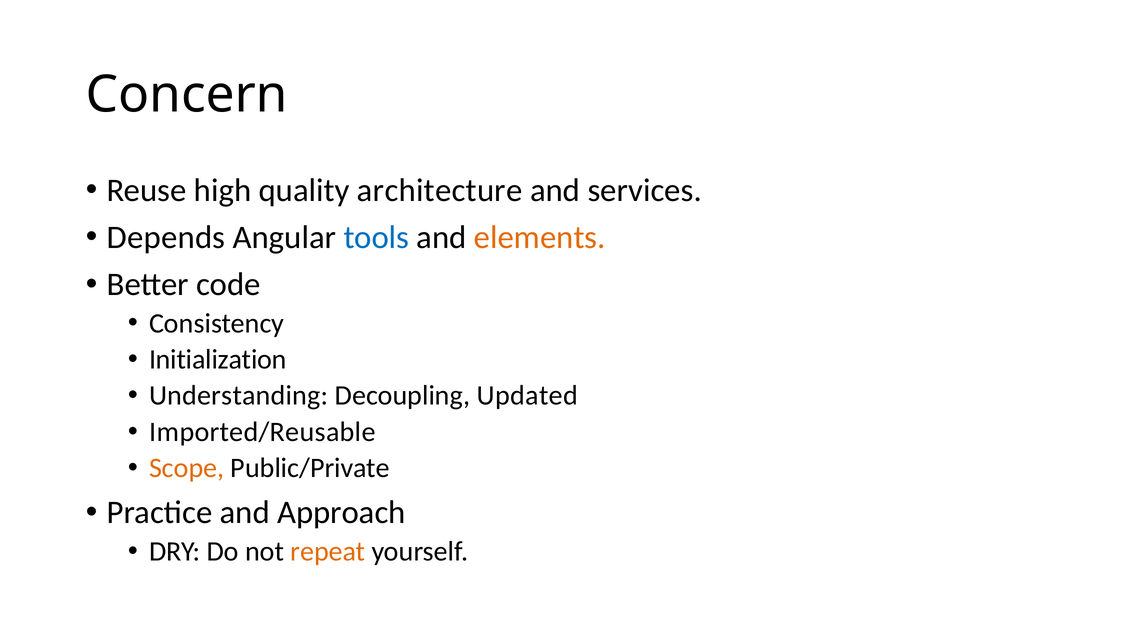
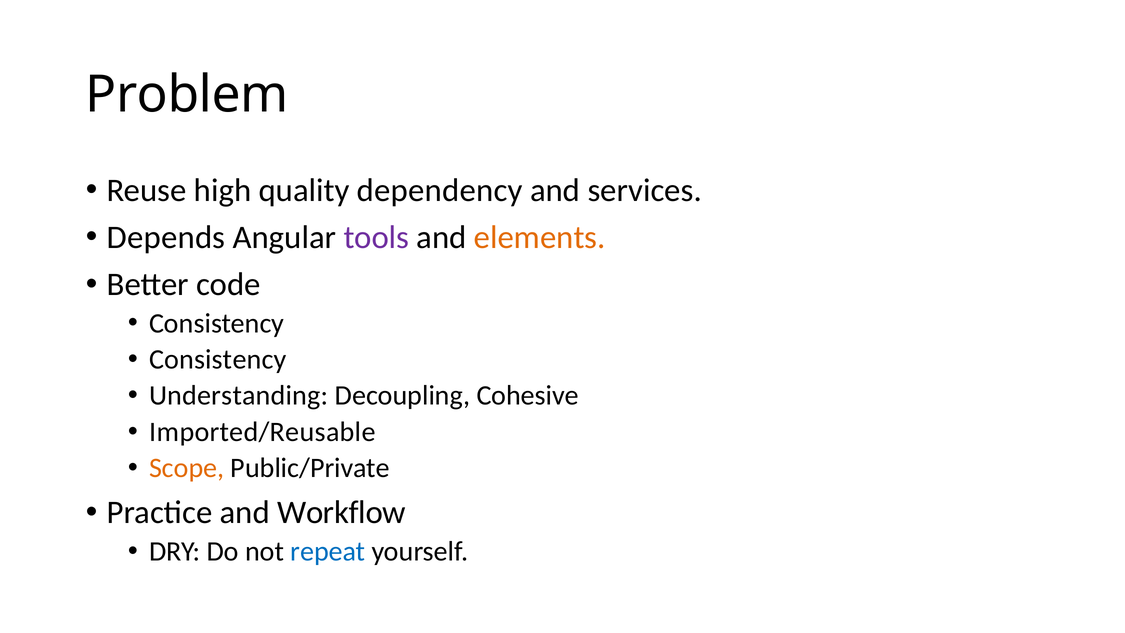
Concern: Concern -> Problem (187, 95)
architecture: architecture -> dependency (440, 190)
tools colour: blue -> purple (376, 237)
Initialization: Initialization -> Consistency (218, 359)
Updated: Updated -> Cohesive (528, 396)
Approach: Approach -> Workflow (342, 512)
repeat colour: orange -> blue (328, 551)
